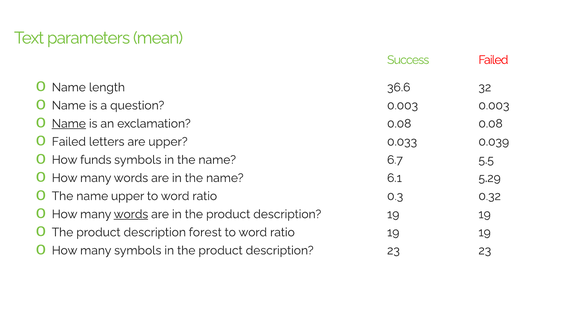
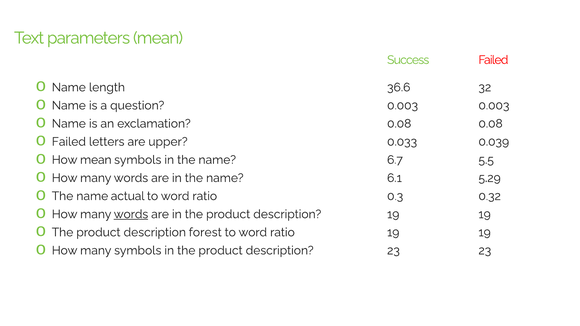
Name underline: present -> none (69, 124)
How funds: funds -> mean (96, 160)
name upper: upper -> actual (128, 196)
